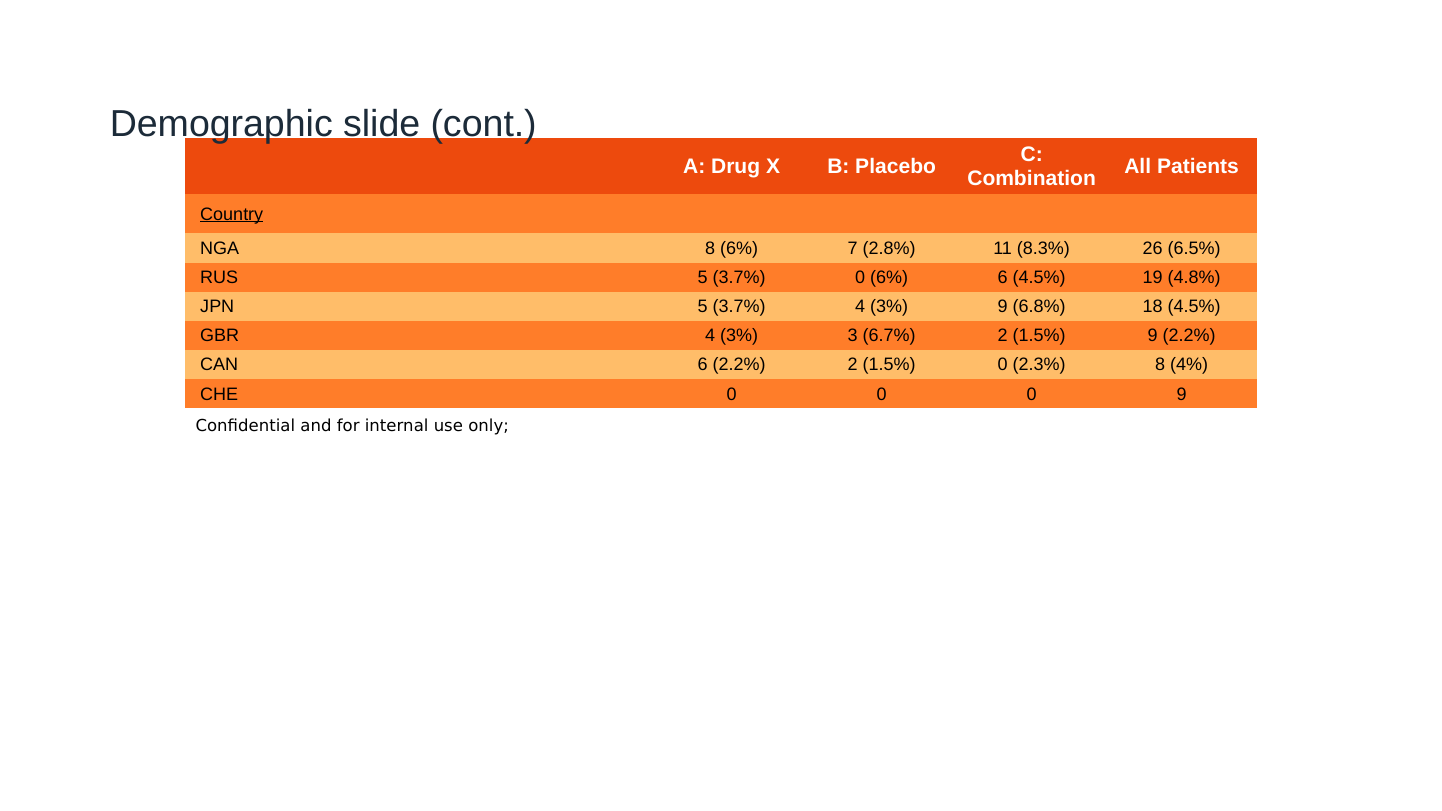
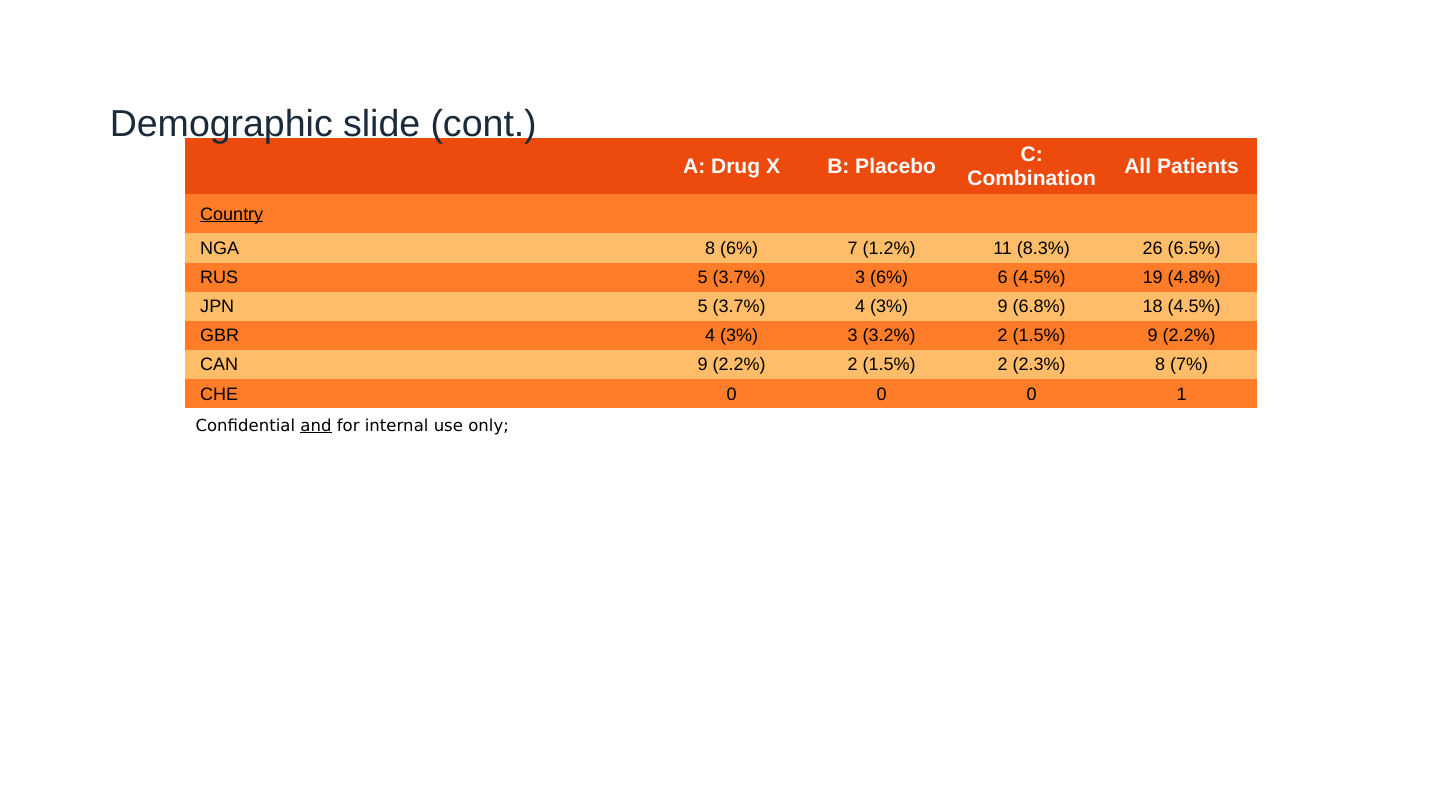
2.8%: 2.8% -> 1.2% (889, 248)
3.7% 0: 0 -> 3 (860, 277)
6.7%: 6.7% -> 3.2% (889, 336)
CAN 6: 6 -> 9 (703, 365)
1.5% 0: 0 -> 2 (1003, 365)
4%: 4% -> 7% (1189, 365)
0 9: 9 -> 1 (1182, 394)
and underline: none -> present (316, 426)
